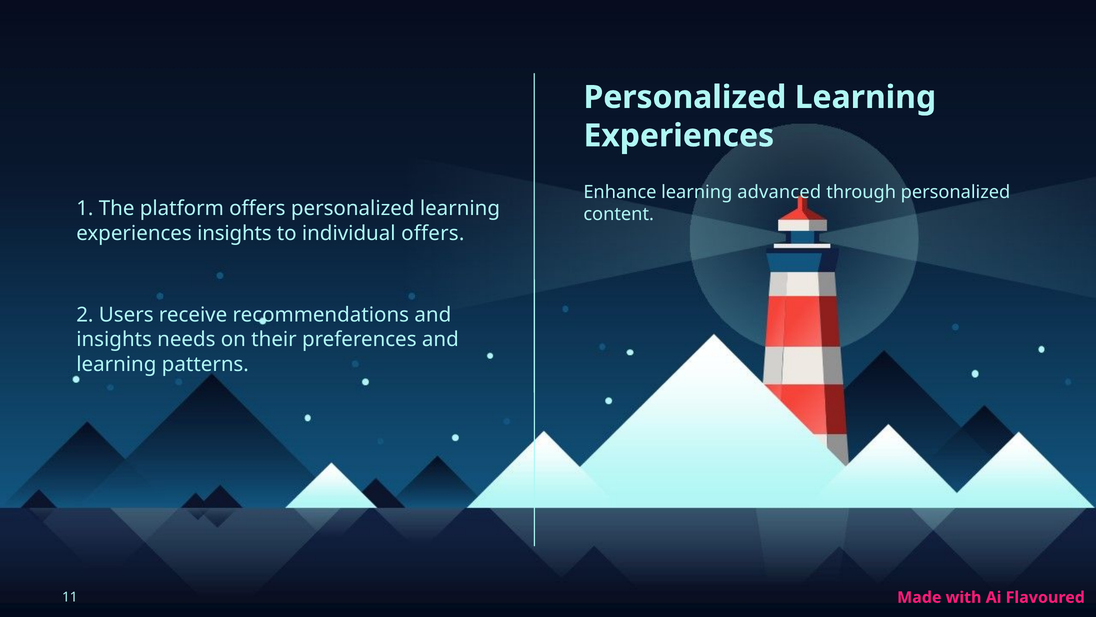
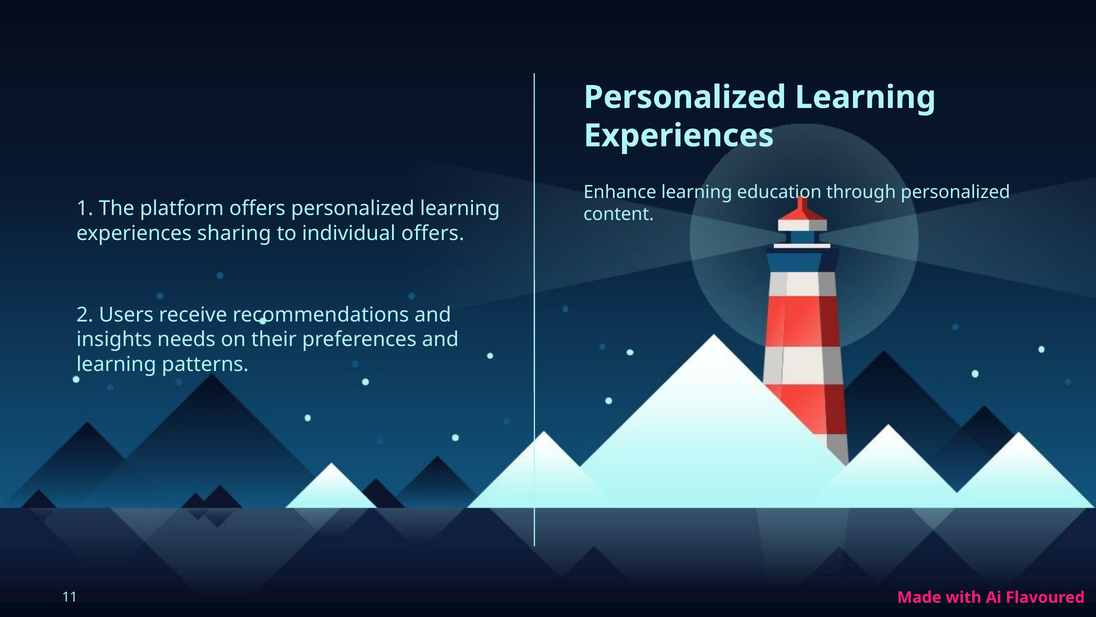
advanced: advanced -> education (779, 192)
experiences insights: insights -> sharing (234, 233)
